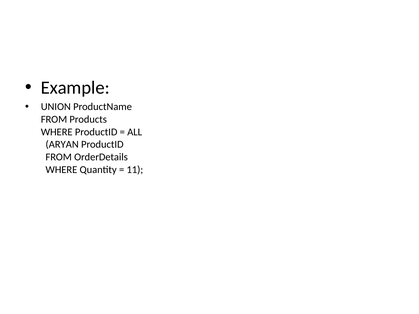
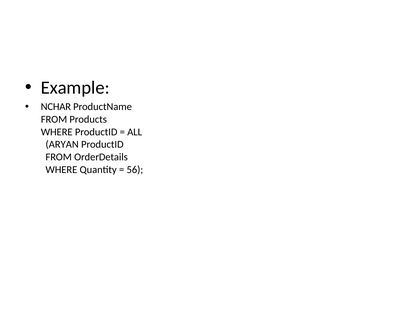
UNION: UNION -> NCHAR (56, 107)
11: 11 -> 56 (135, 170)
